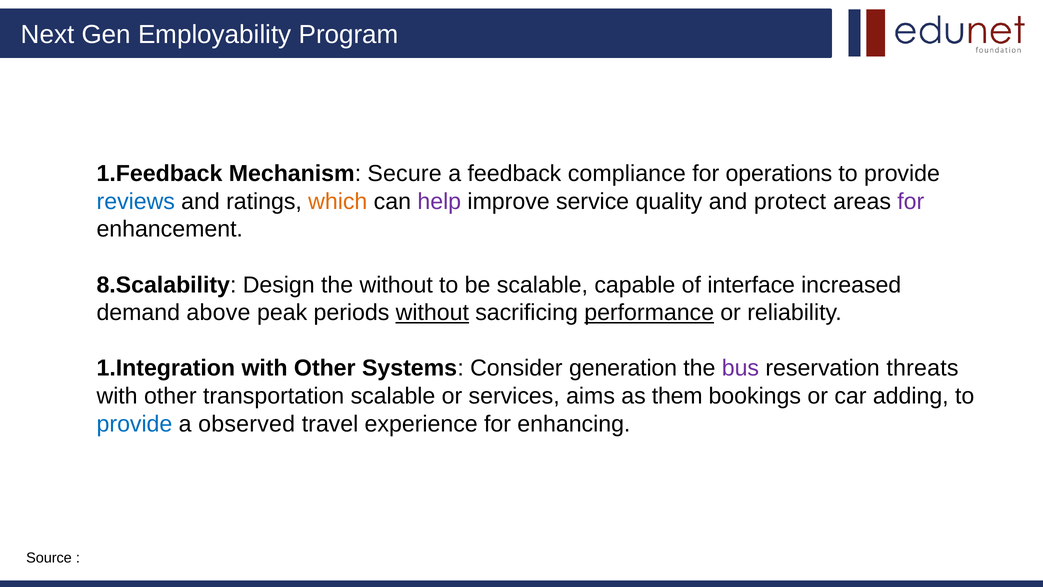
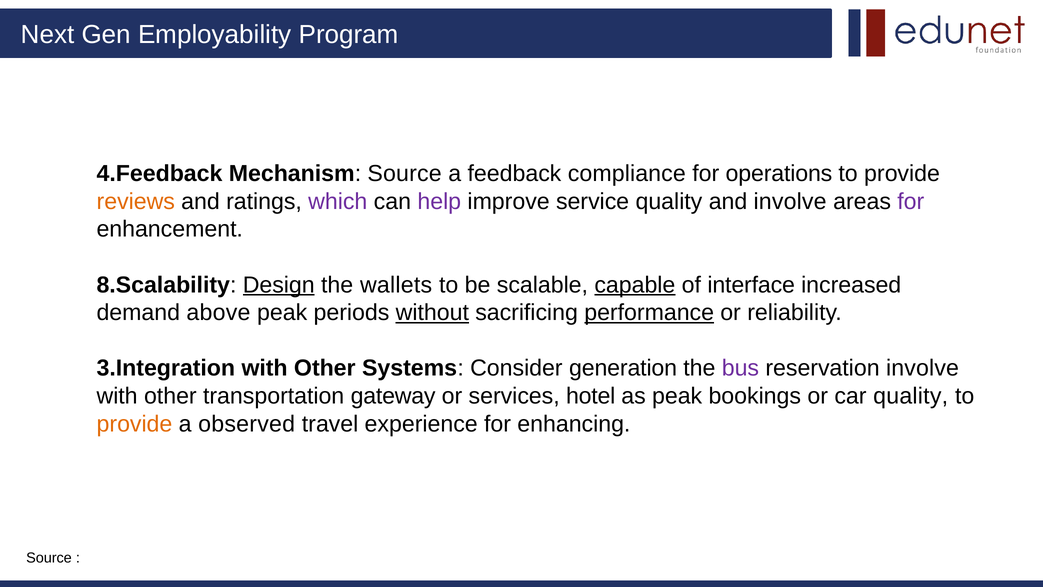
1.Feedback: 1.Feedback -> 4.Feedback (160, 174)
Mechanism Secure: Secure -> Source (405, 174)
reviews colour: blue -> orange (136, 201)
which colour: orange -> purple (338, 201)
and protect: protect -> involve (790, 201)
Design underline: none -> present (279, 285)
the without: without -> wallets (396, 285)
capable underline: none -> present (635, 285)
1.Integration: 1.Integration -> 3.Integration (166, 368)
reservation threats: threats -> involve (923, 368)
transportation scalable: scalable -> gateway (393, 396)
aims: aims -> hotel (591, 396)
as them: them -> peak (677, 396)
car adding: adding -> quality (911, 396)
provide colour: blue -> orange (134, 424)
